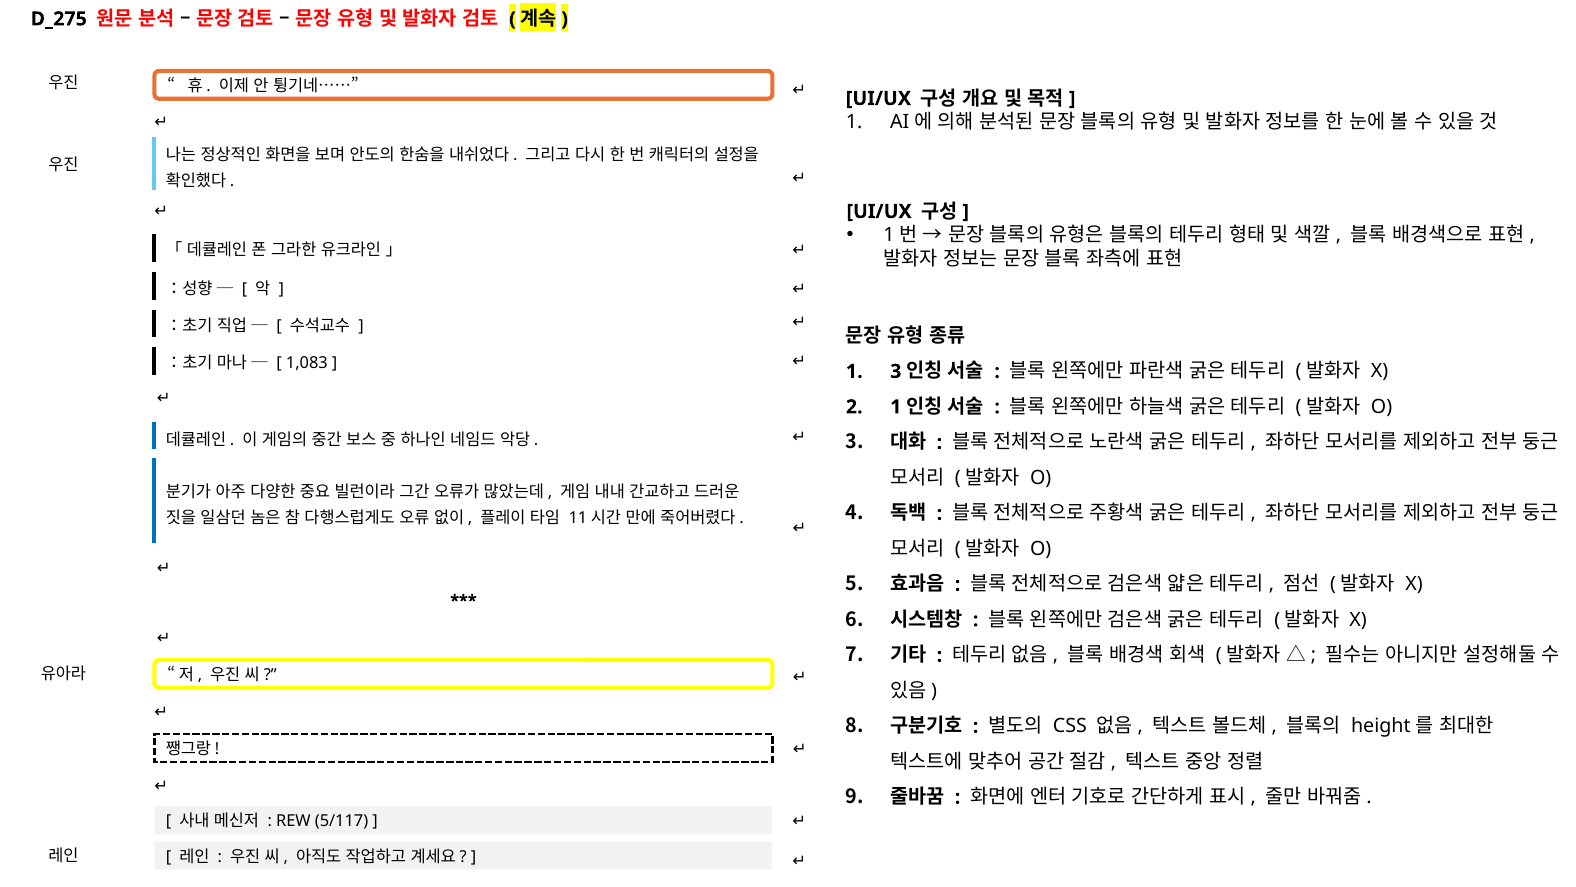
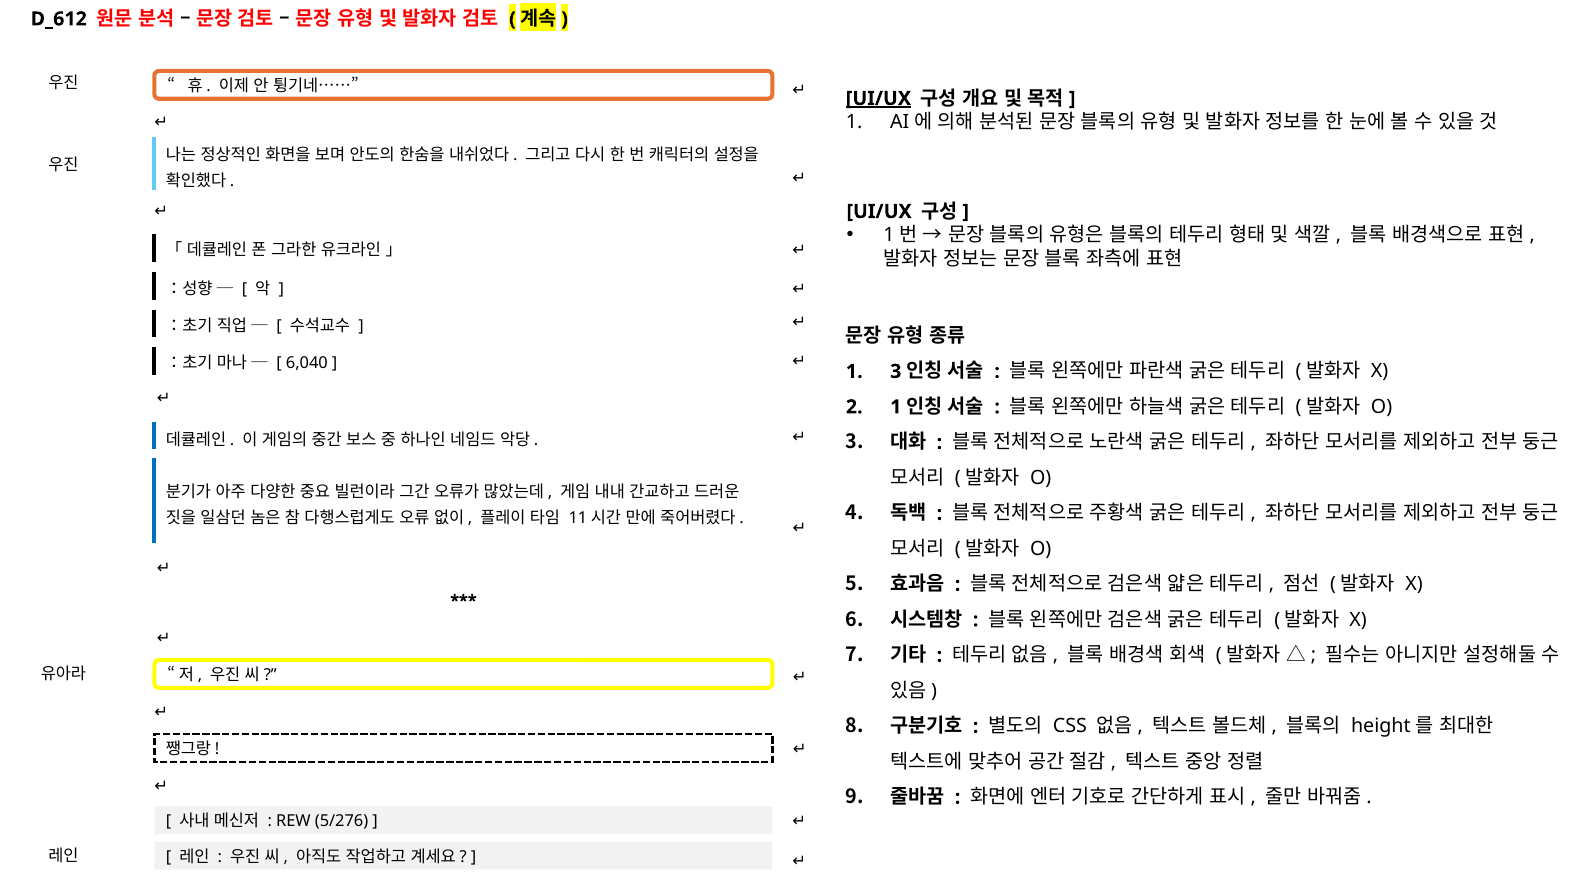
D_275: D_275 -> D_612 (59, 19)
UI/UX underline: none -> present (878, 98)
1,083: 1,083 -> 6,040 (307, 363)
5/117: 5/117 -> 5/276 (342, 821)
